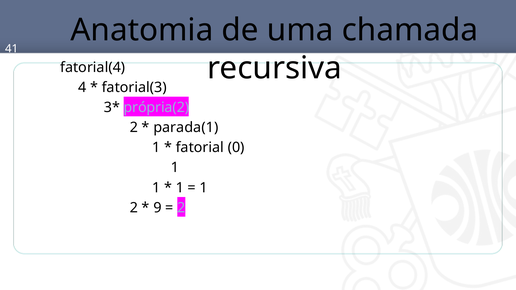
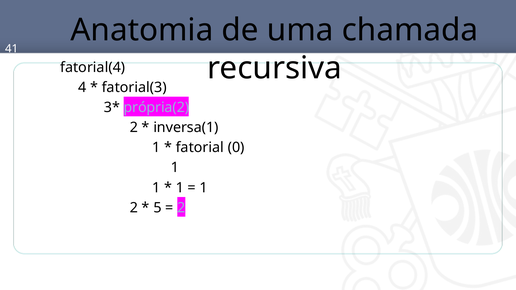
parada(1: parada(1 -> inversa(1 (186, 128)
9: 9 -> 5 (157, 208)
